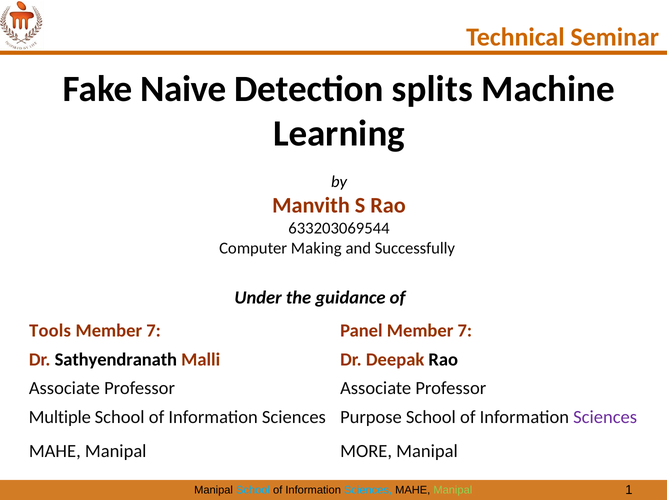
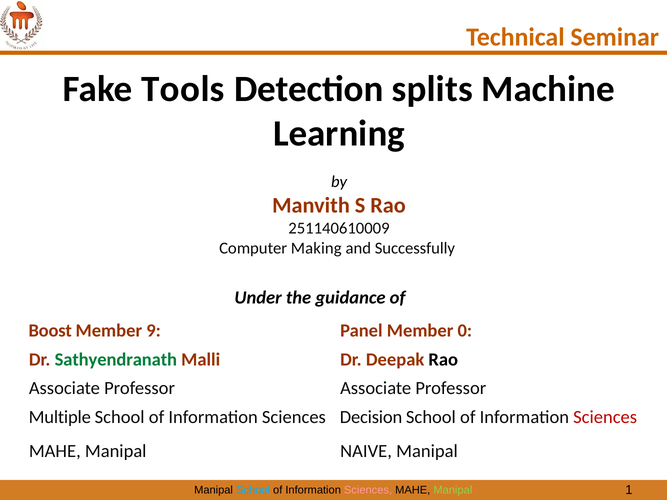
Naive: Naive -> Tools (183, 89)
633203069544: 633203069544 -> 251140610009 (339, 228)
Tools: Tools -> Boost (50, 331)
7: 7 -> 9 (154, 331)
Panel Member 7: 7 -> 0 (465, 331)
Sathyendranath colour: black -> green (116, 360)
Purpose: Purpose -> Decision (371, 417)
Sciences colour: purple -> red (605, 417)
MORE: MORE -> NAIVE (366, 452)
Sciences colour: light blue -> pink (368, 490)
